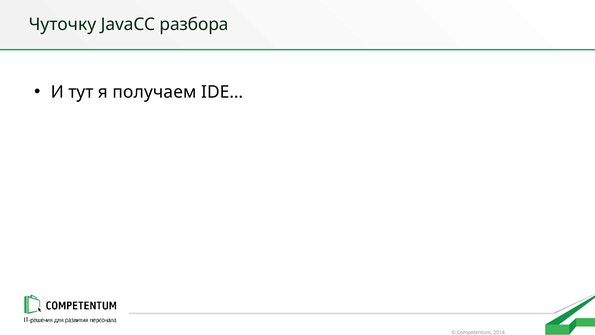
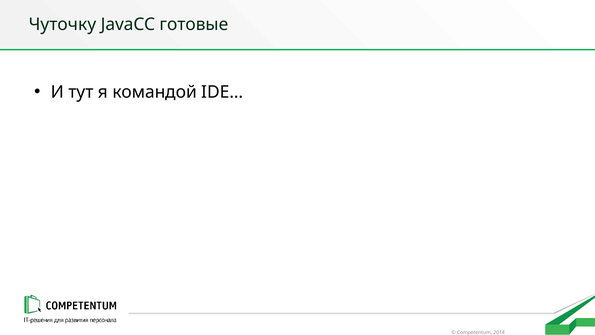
разбора: разбора -> готовые (194, 24)
получаем: получаем -> командой (155, 92)
